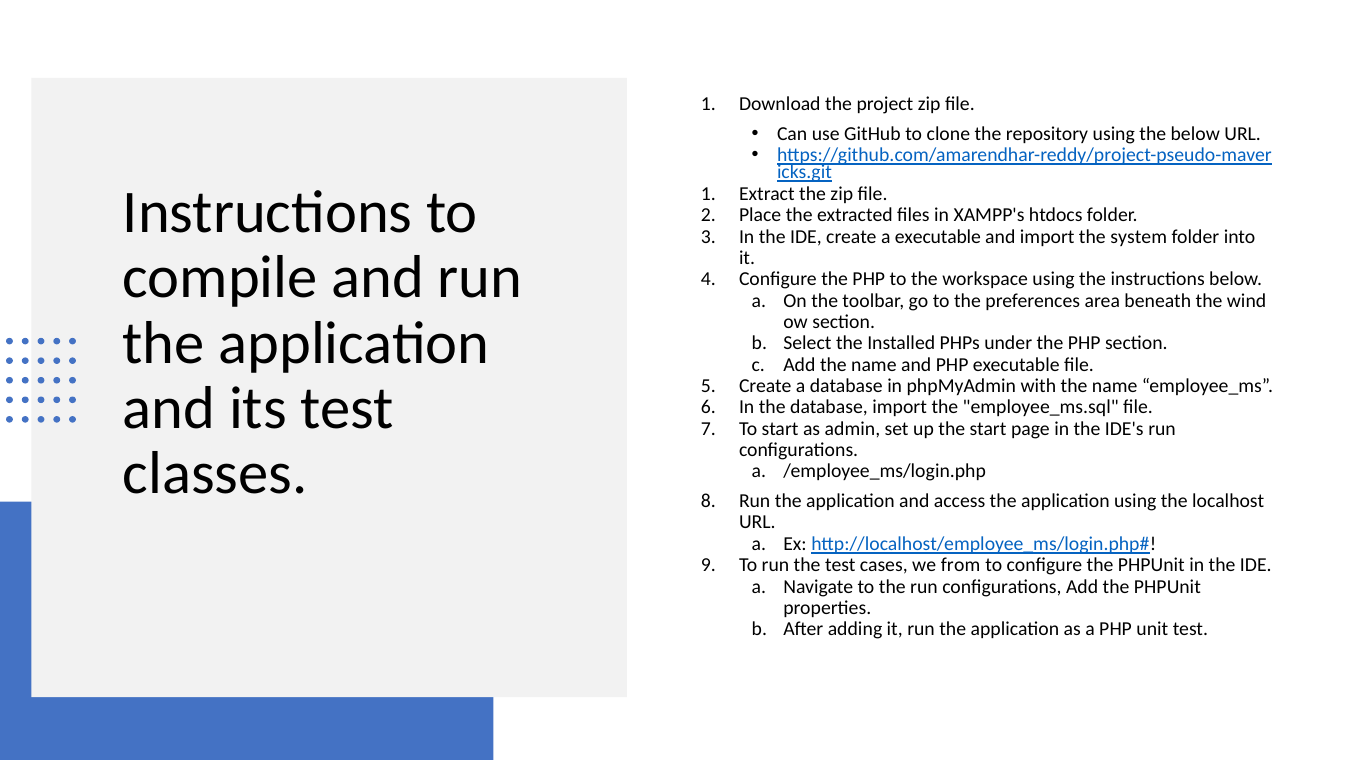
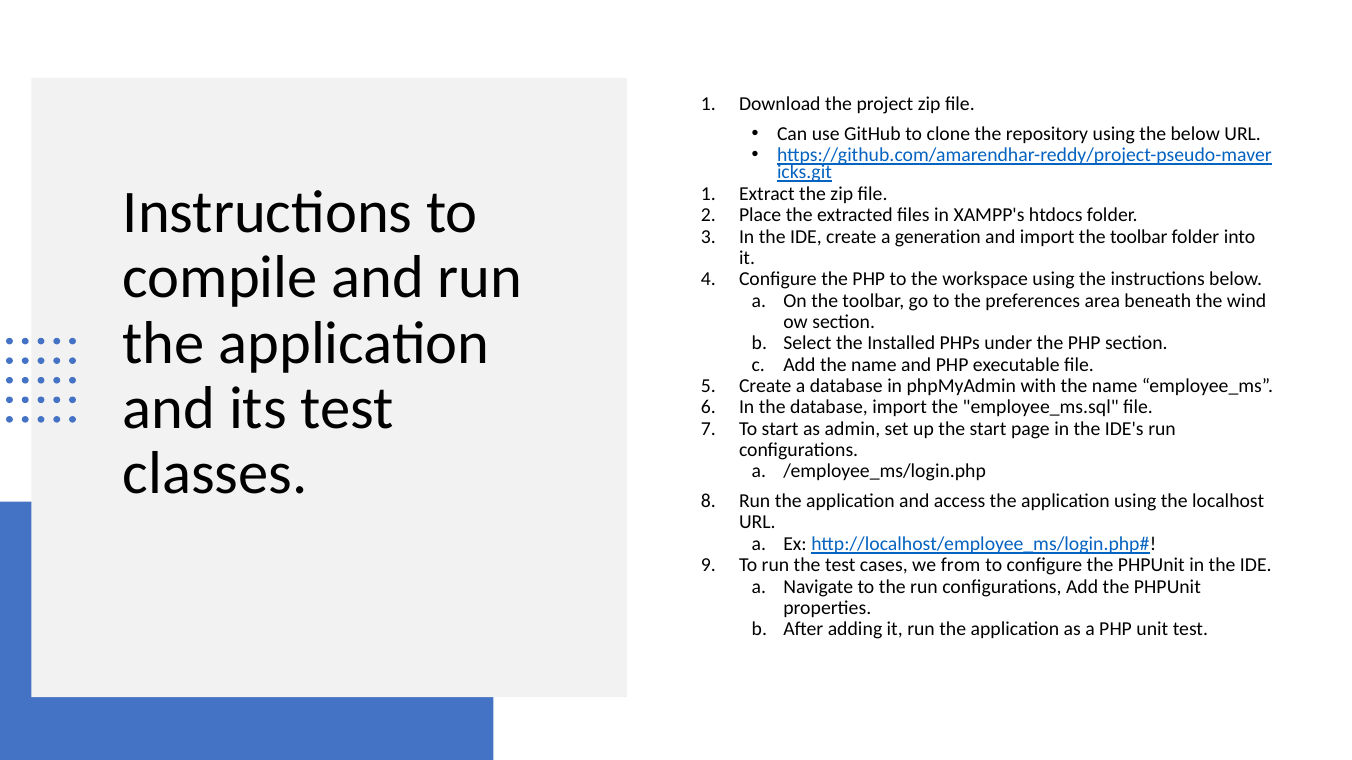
a executable: executable -> generation (938, 237)
import the system: system -> toolbar (1139, 237)
